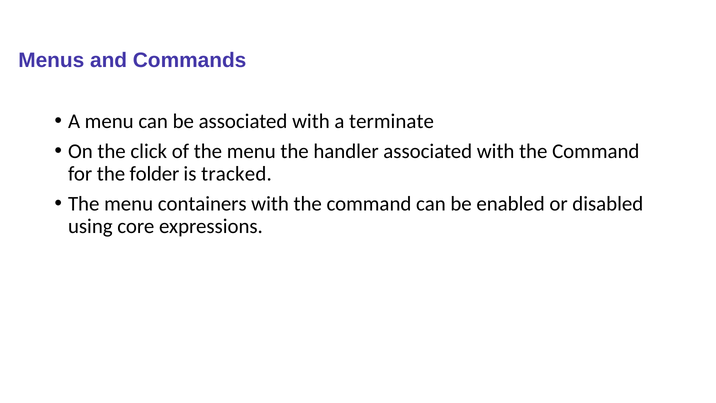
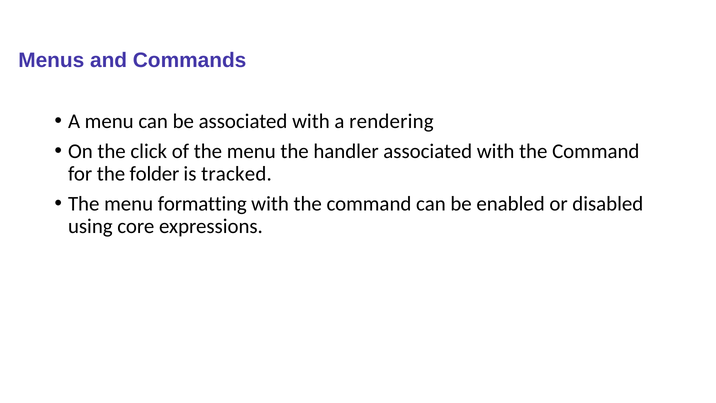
terminate: terminate -> rendering (391, 121)
containers: containers -> formatting (202, 204)
